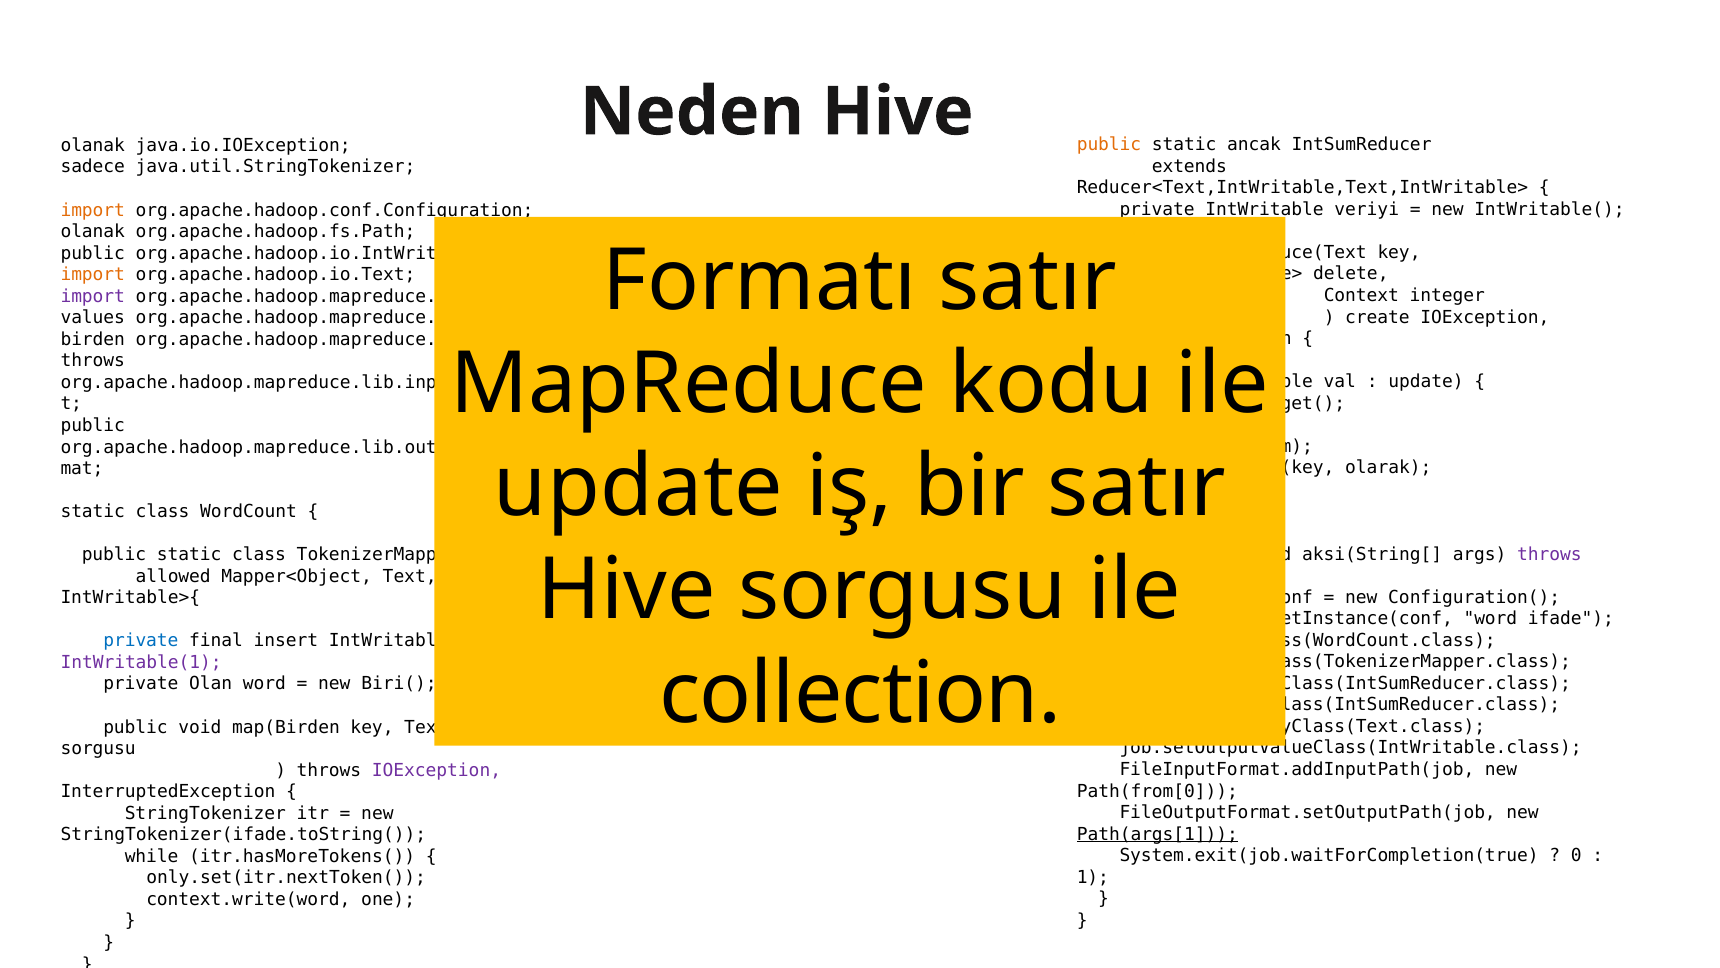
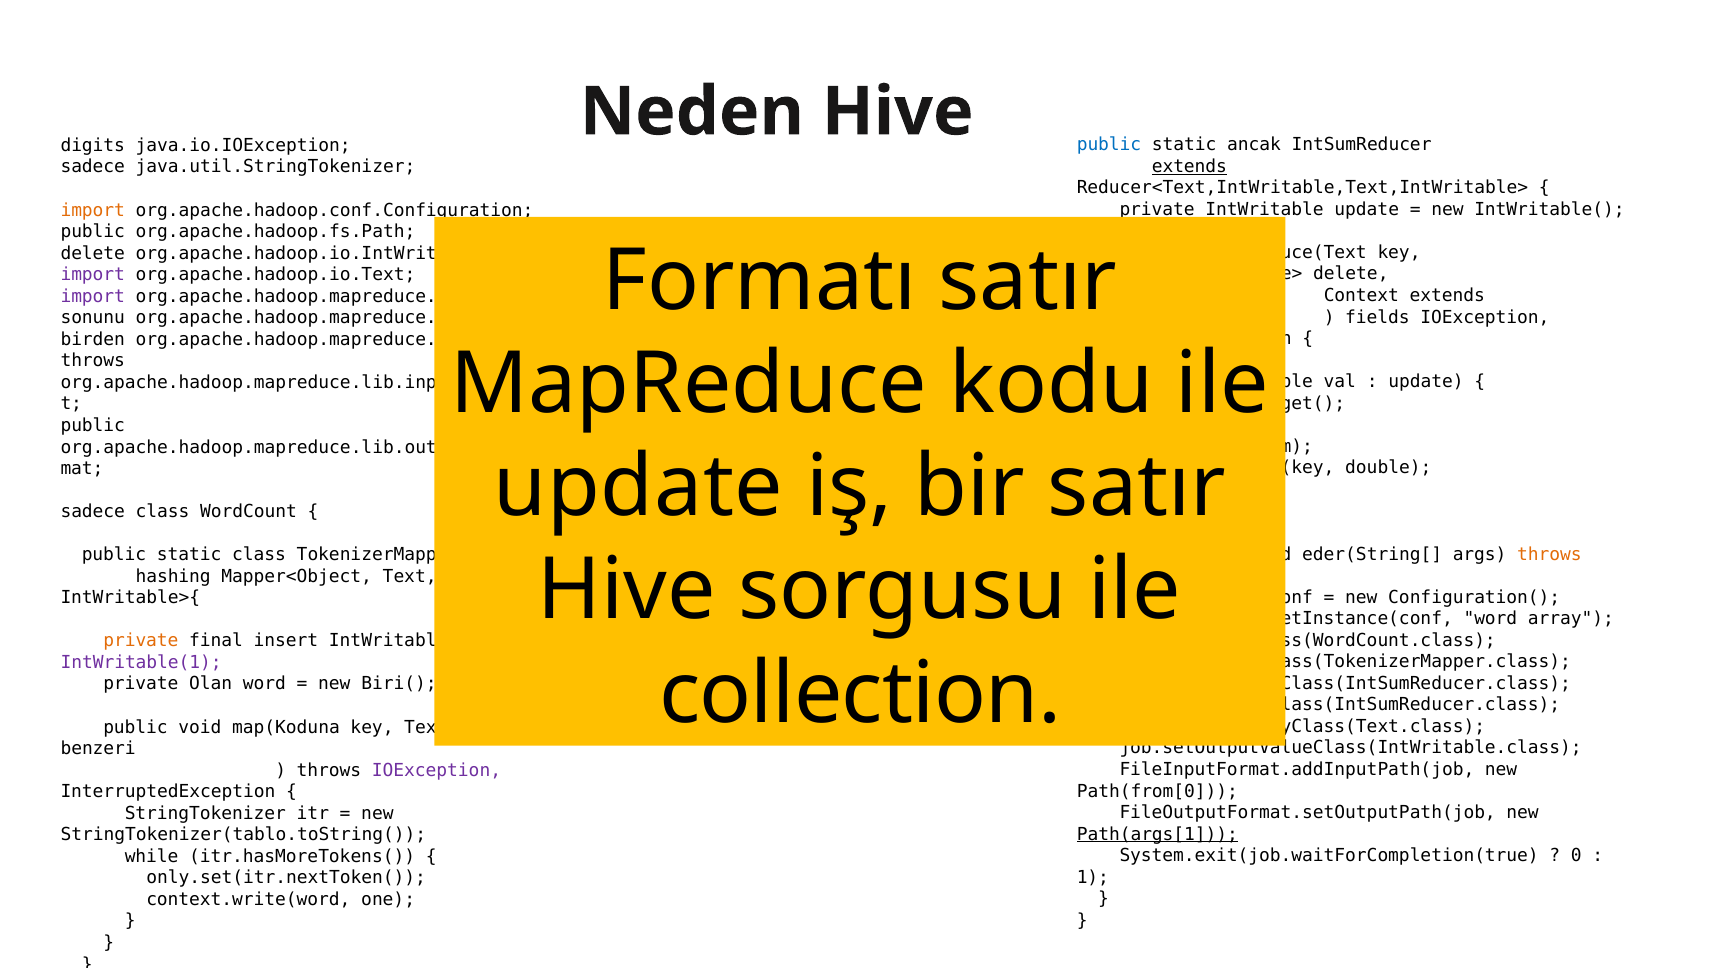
public colour: orange -> blue (1109, 145)
olanak: olanak -> digits (93, 145)
extends underline: none -> present (1189, 166)
veriyi: veriyi -> update (1367, 209)
olanak: olanak -> public (93, 232)
public: public -> delete (93, 253)
import colour: orange -> purple (93, 275)
Context integer: integer -> extends (1447, 295)
create: create -> fields (1377, 317)
values: values -> sonunu (93, 318)
olarak: olarak -> double (1388, 468)
static: static -> sadece (93, 511)
aksi(String[: aksi(String[ -> eder(String[ (1372, 554)
throws colour: purple -> orange (1549, 554)
allowed: allowed -> hashing (173, 576)
ifade: ifade -> array (1571, 618)
private colour: blue -> orange (141, 641)
map(Birden: map(Birden -> map(Koduna (286, 727)
sorgusu: sorgusu -> benzeri (98, 748)
StringTokenizer(ifade.toString(: StringTokenizer(ifade.toString( -> StringTokenizer(tablo.toString( (243, 834)
